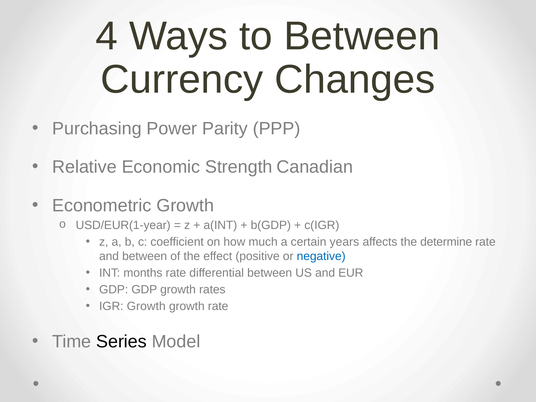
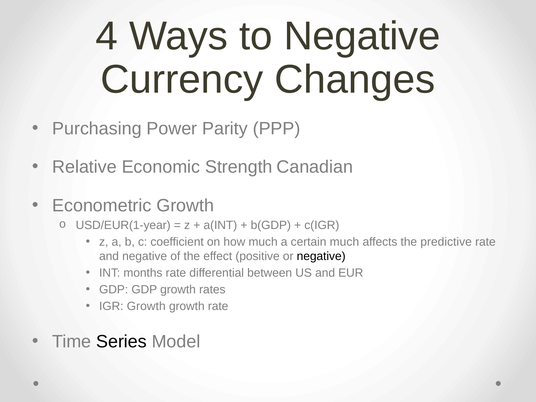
to Between: Between -> Negative (362, 36)
certain years: years -> much (344, 242)
determine: determine -> predictive (446, 242)
and between: between -> negative (145, 256)
negative colour: blue -> black (321, 256)
